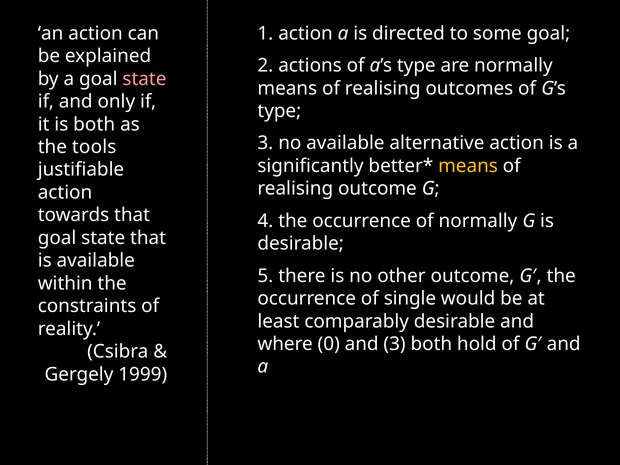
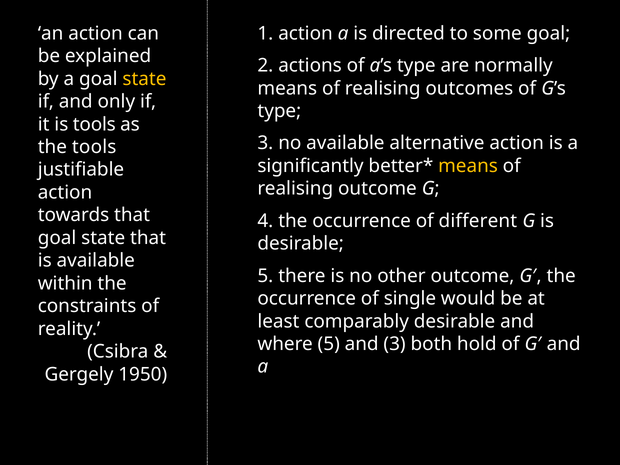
state colour: pink -> yellow (144, 79)
is both: both -> tools (94, 124)
of normally: normally -> different (478, 221)
where 0: 0 -> 5 (329, 344)
1999: 1999 -> 1950 (143, 374)
